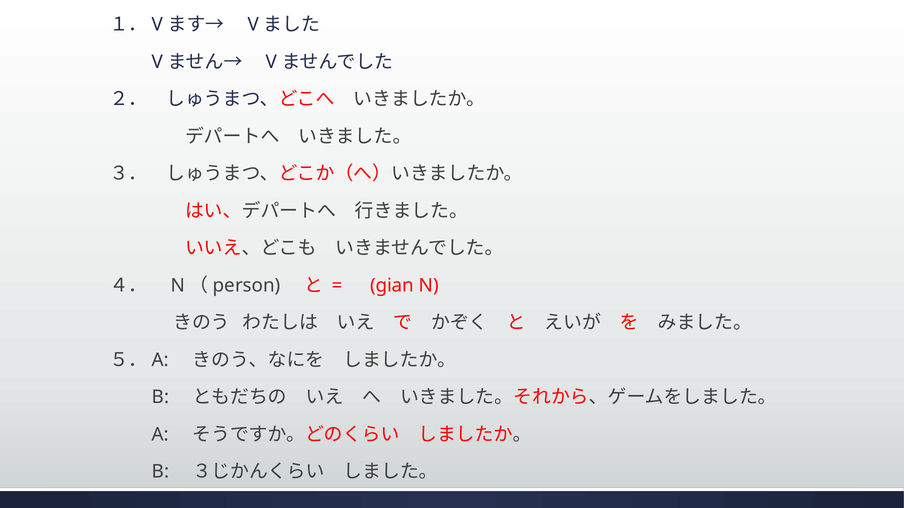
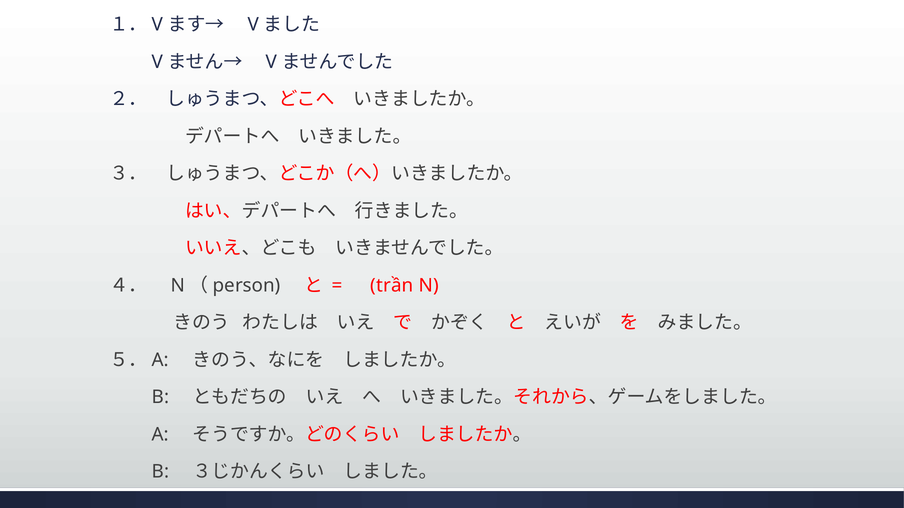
gian: gian -> trần (392, 286)
